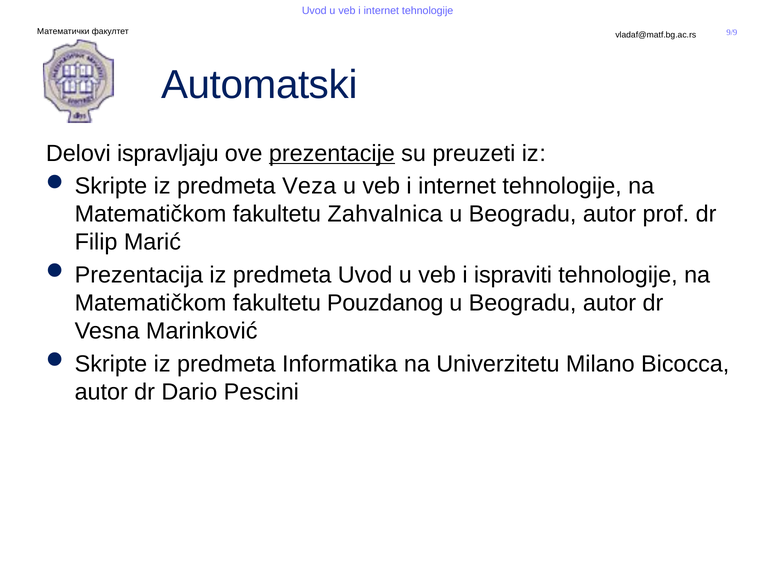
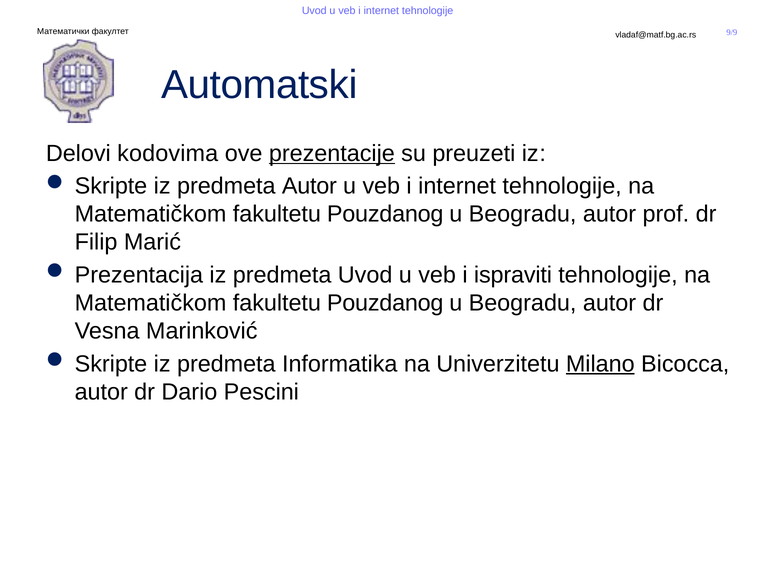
ispravljaju: ispravljaju -> kodovima (168, 154)
predmeta Veza: Veza -> Autor (309, 186)
Zahvalnica: Zahvalnica -> Pouzdanog (385, 214)
Milano underline: none -> present (600, 364)
